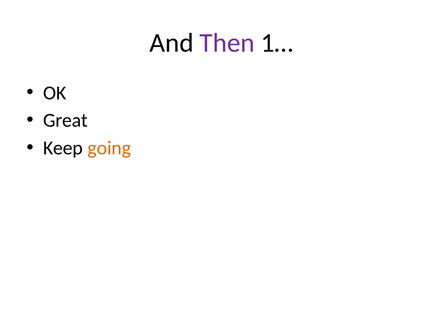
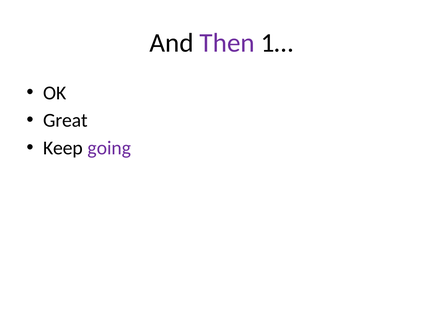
going colour: orange -> purple (109, 148)
